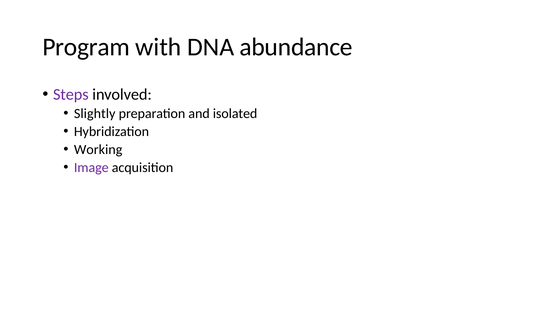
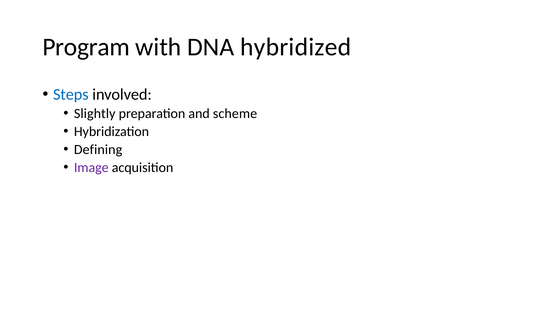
abundance: abundance -> hybridized (296, 47)
Steps colour: purple -> blue (71, 94)
isolated: isolated -> scheme (235, 114)
Working: Working -> Defining (98, 149)
